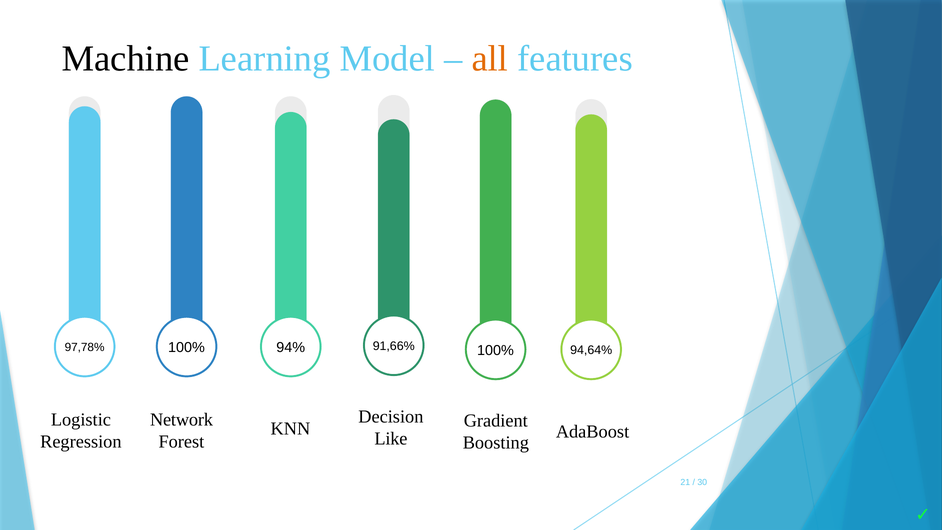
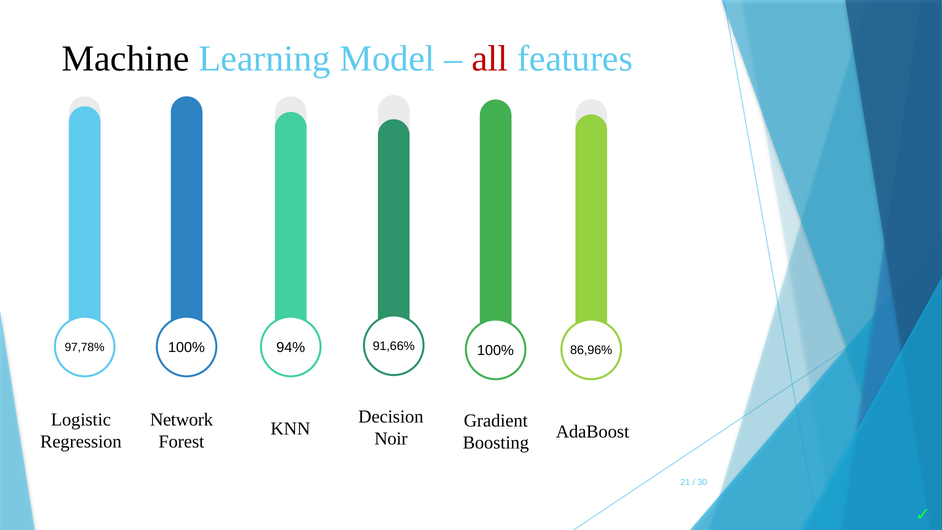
all colour: orange -> red (490, 59)
94,64%: 94,64% -> 86,96% (591, 350)
Like: Like -> Noir (391, 439)
